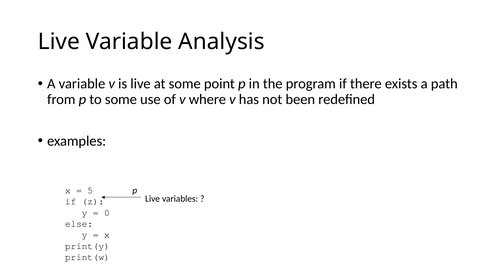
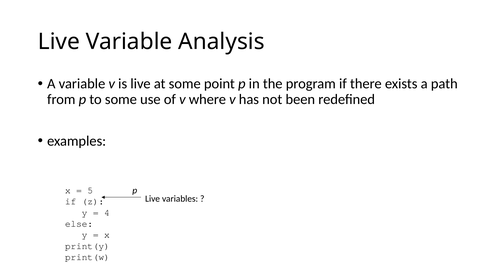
0: 0 -> 4 (107, 213)
